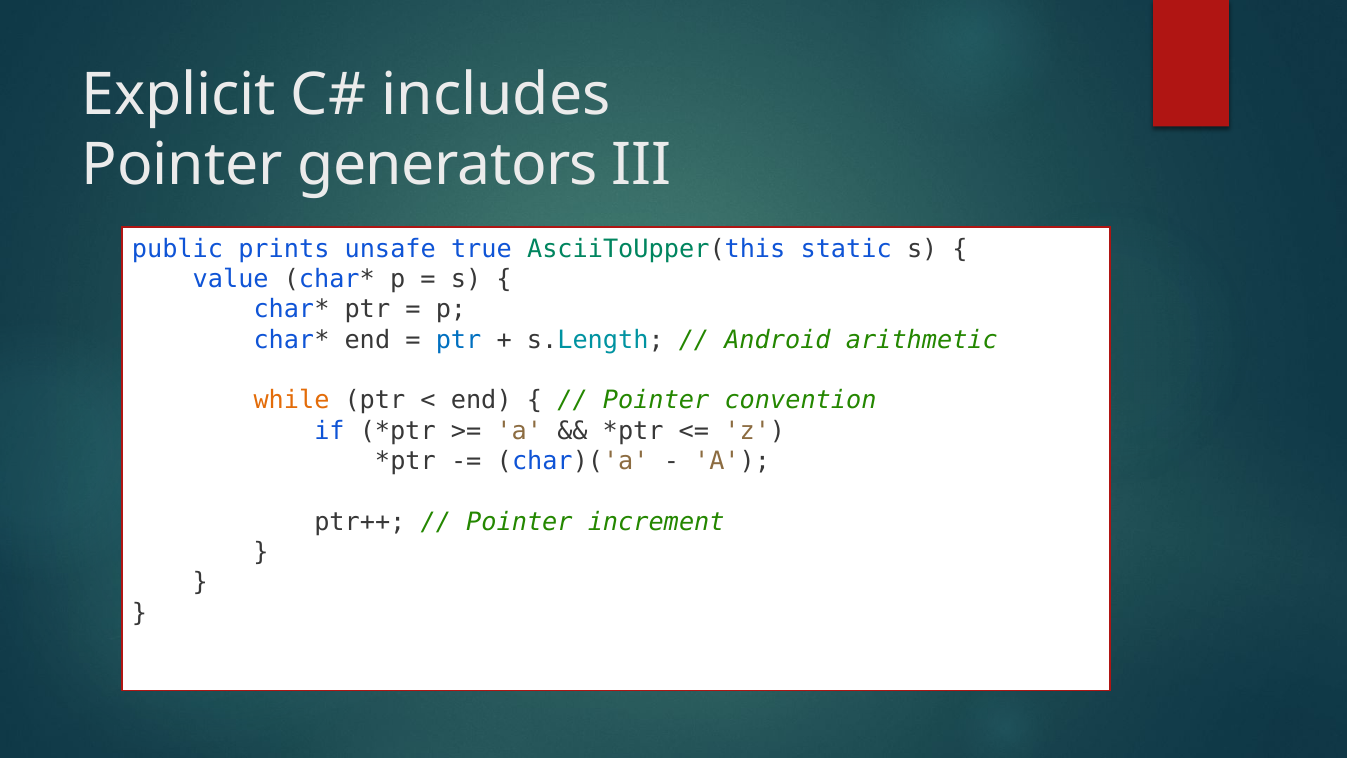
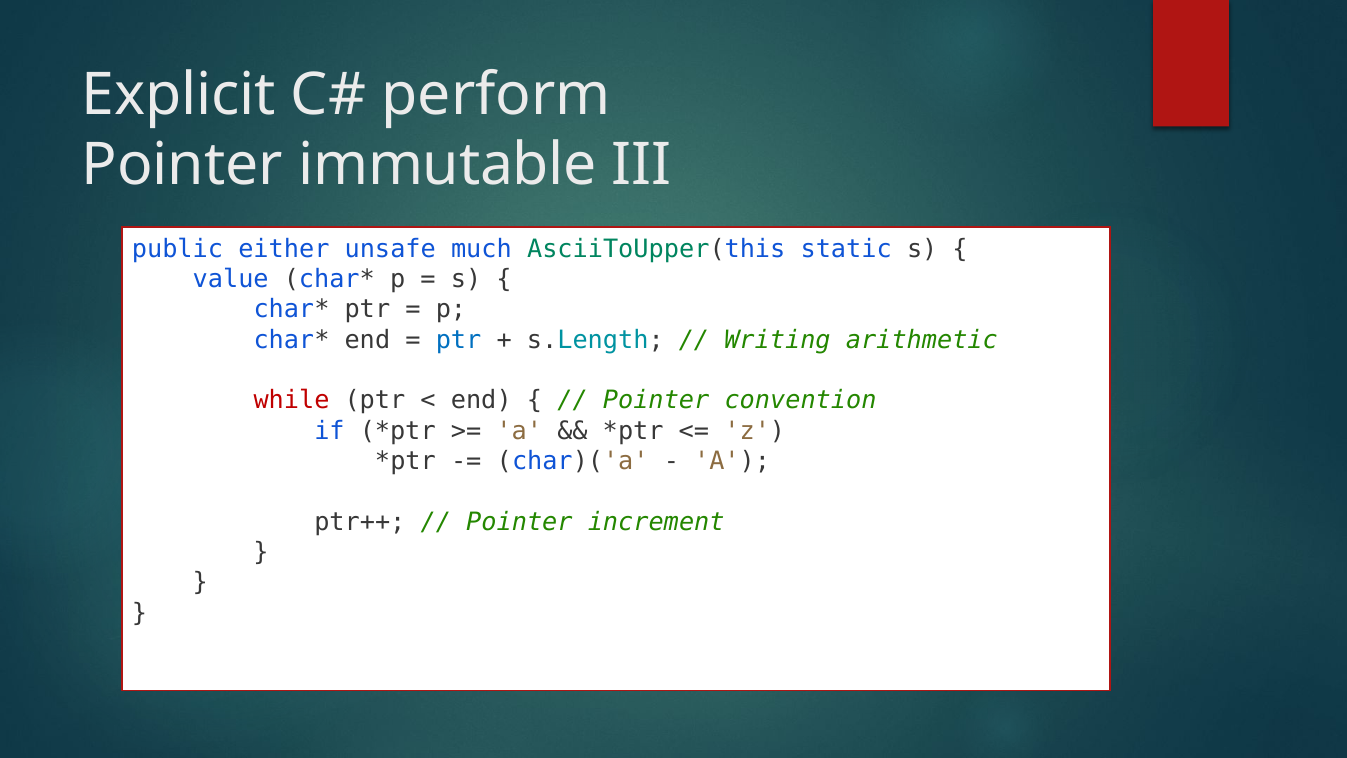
includes: includes -> perform (496, 95)
generators: generators -> immutable (448, 165)
prints: prints -> either (284, 249)
true: true -> much (481, 249)
Android: Android -> Writing (777, 340)
while colour: orange -> red (291, 400)
